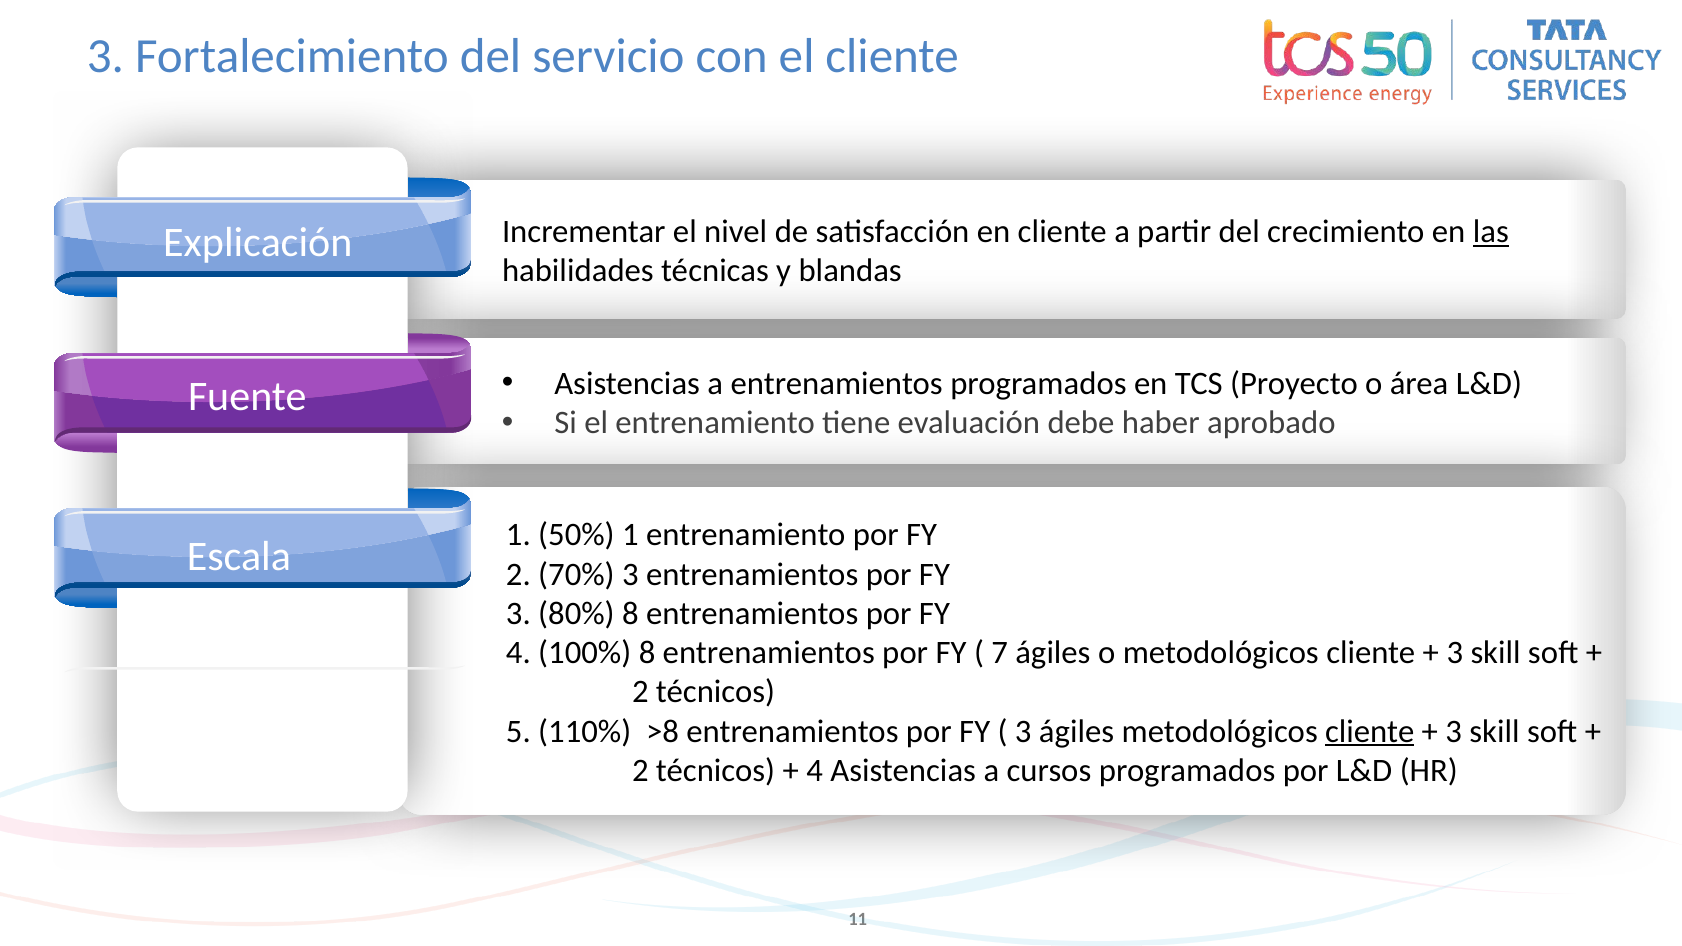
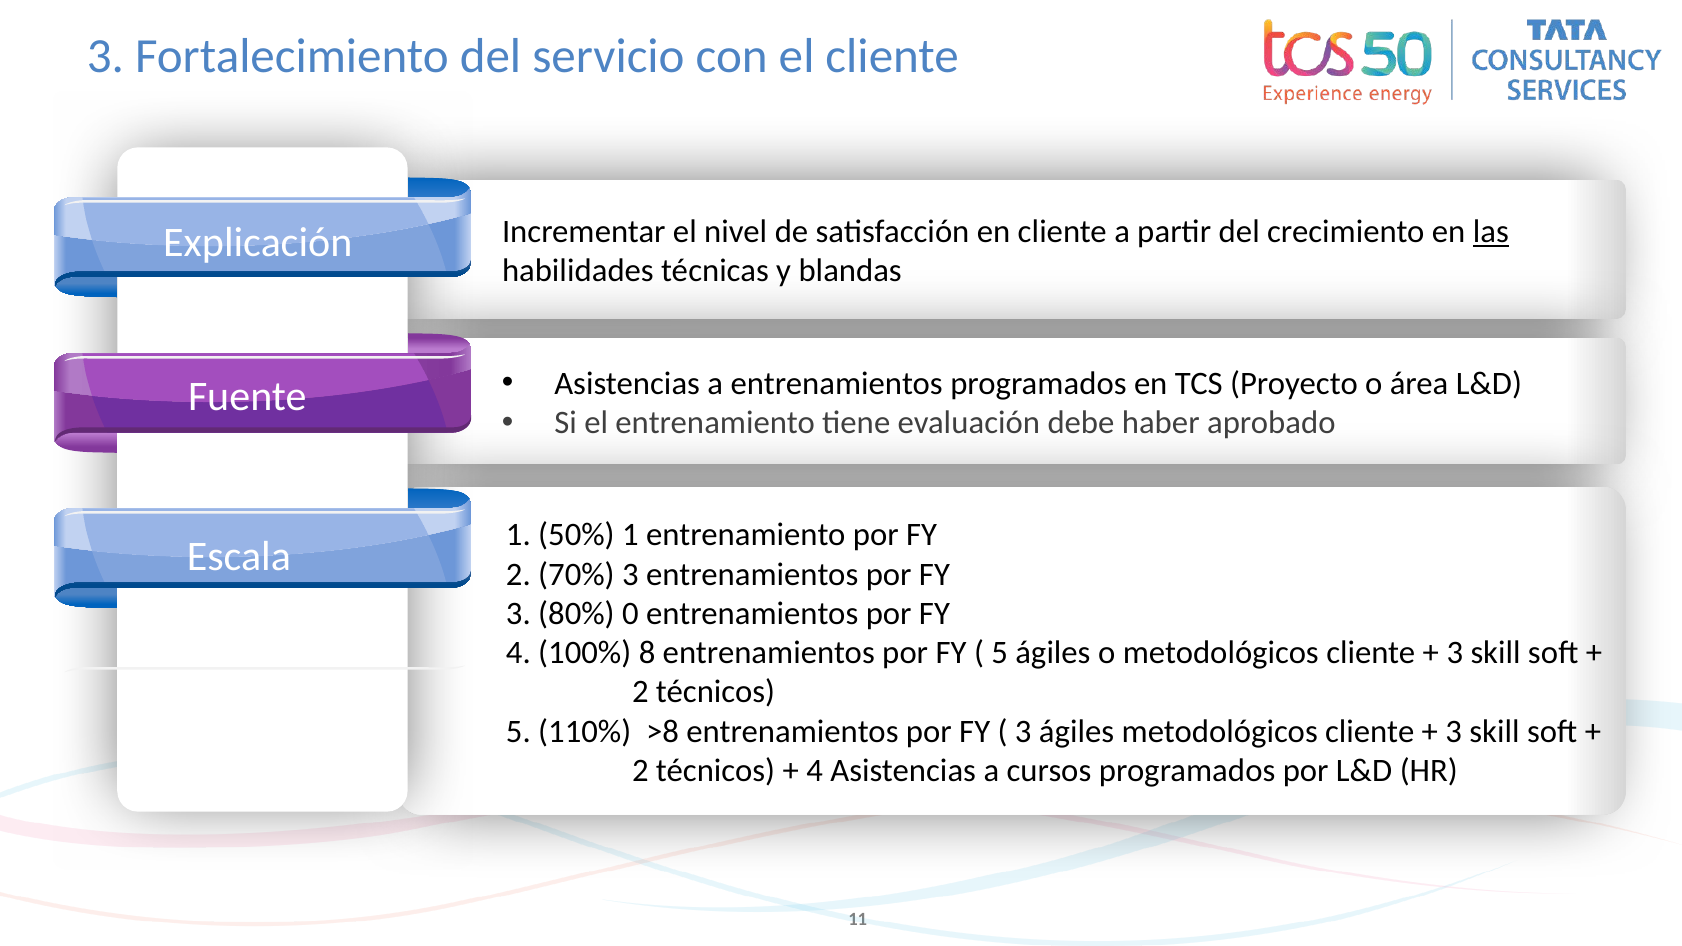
80% 8: 8 -> 0 (630, 614)
7: 7 -> 5 (1000, 653)
cliente underline: present -> none (1370, 732)
